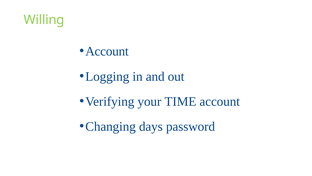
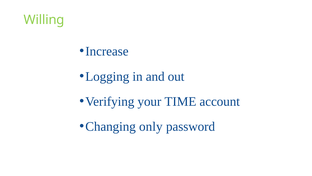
Account: Account -> Increase (107, 51)
days: days -> only (151, 126)
